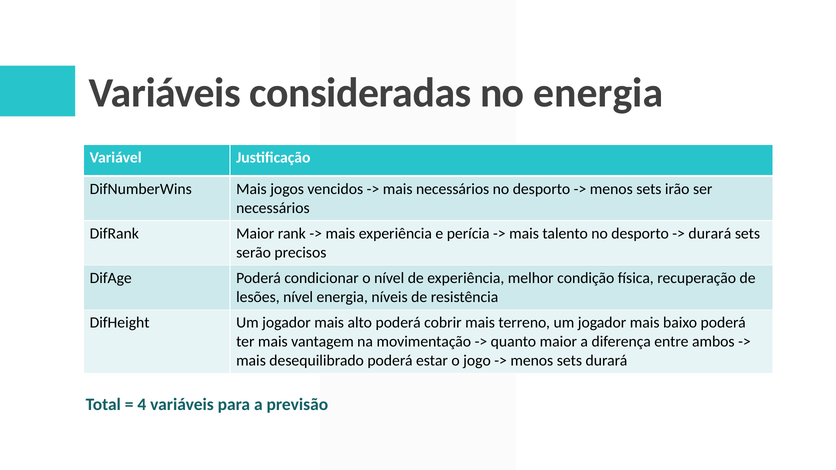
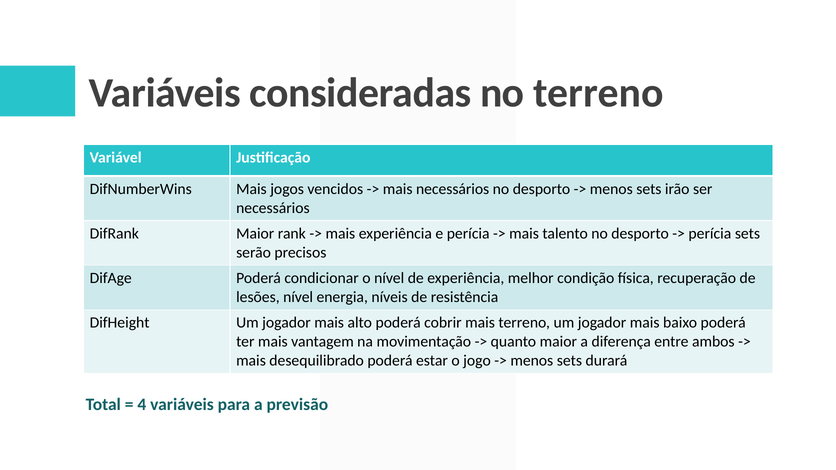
no energia: energia -> terreno (598, 93)
durará: durará -> perícia (710, 234)
